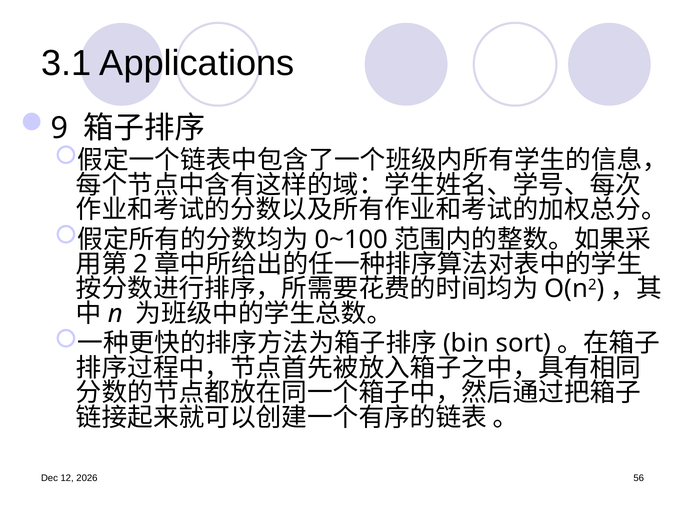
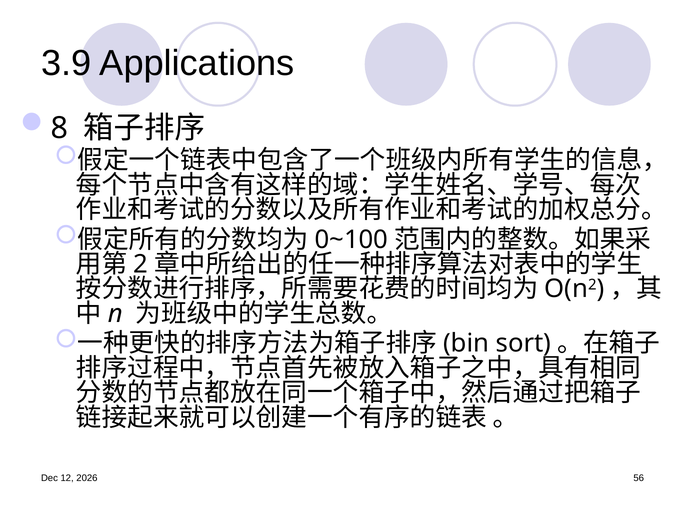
3.1: 3.1 -> 3.9 (66, 63)
9: 9 -> 8 (59, 128)
